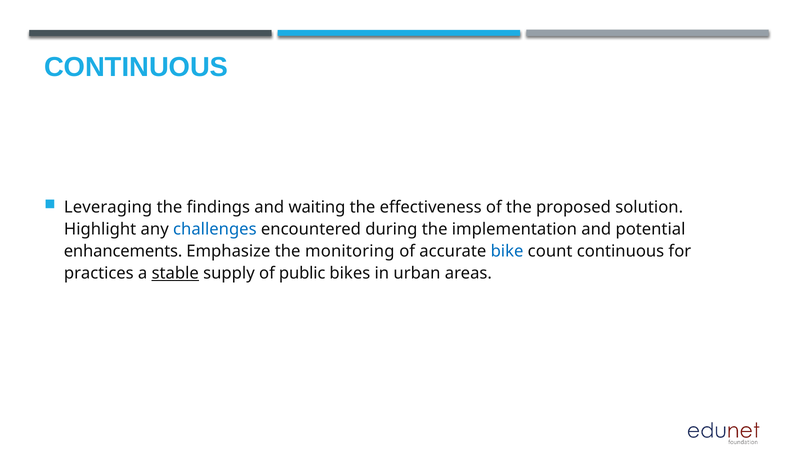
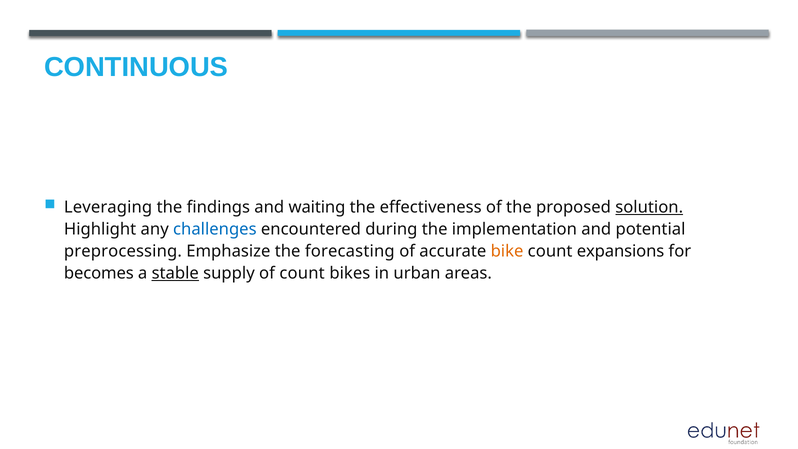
solution underline: none -> present (649, 207)
enhancements: enhancements -> preprocessing (123, 251)
monitoring: monitoring -> forecasting (350, 251)
bike colour: blue -> orange (507, 251)
count continuous: continuous -> expansions (621, 251)
practices: practices -> becomes (99, 273)
of public: public -> count (302, 273)
